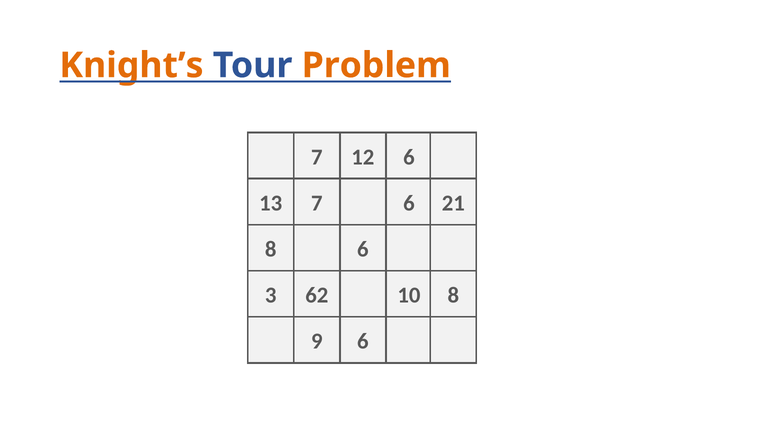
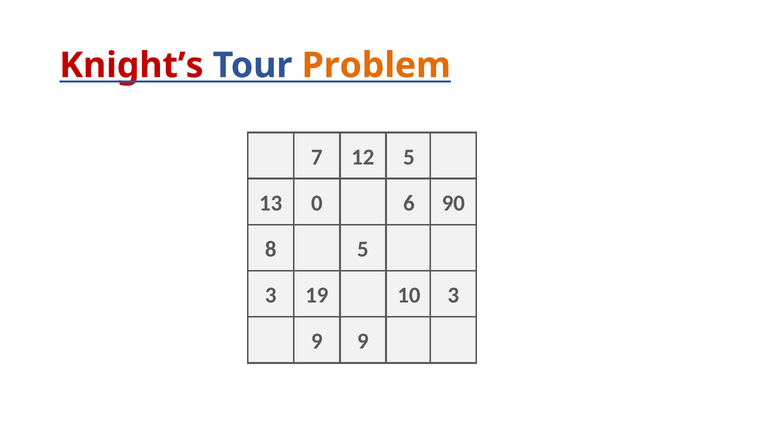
Knight’s colour: orange -> red (131, 65)
12 6: 6 -> 5 (409, 157)
13 7: 7 -> 0 (317, 203)
21: 21 -> 90 (453, 203)
8 6: 6 -> 5 (363, 249)
62: 62 -> 19 (317, 296)
10 8: 8 -> 3 (453, 296)
9 6: 6 -> 9 (363, 342)
